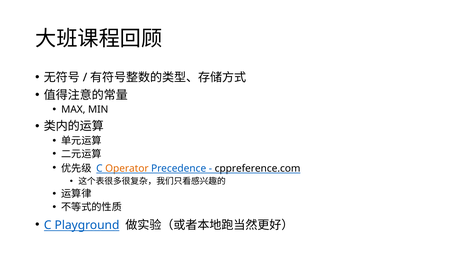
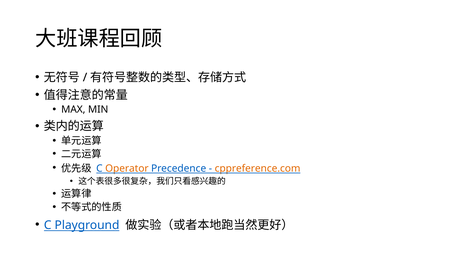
cppreference.com colour: black -> orange (258, 168)
